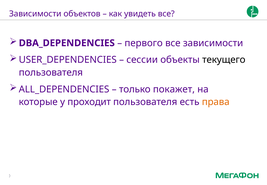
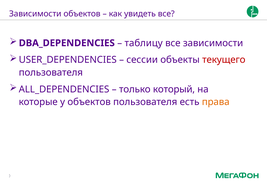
первого: первого -> таблицу (144, 43)
текущего colour: black -> red (224, 60)
покажет: покажет -> который (174, 89)
у проходит: проходит -> объектов (89, 102)
